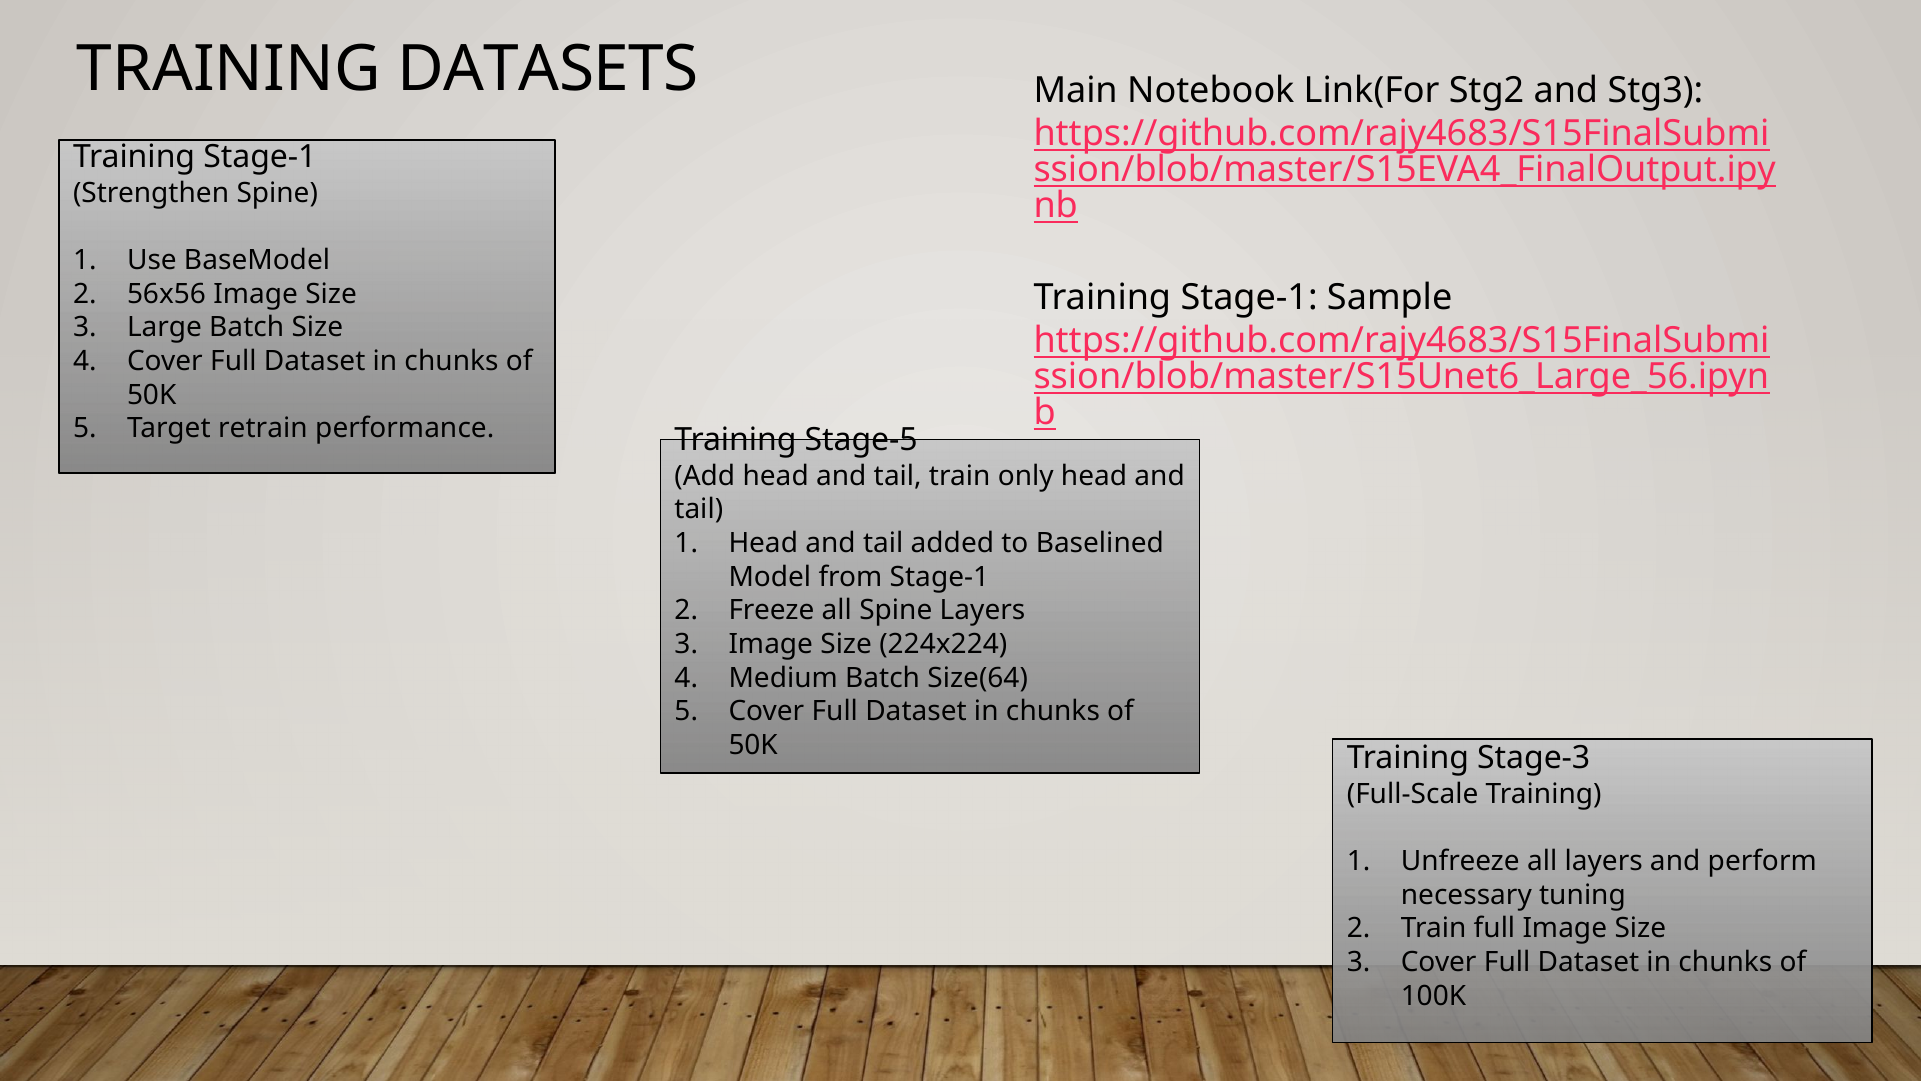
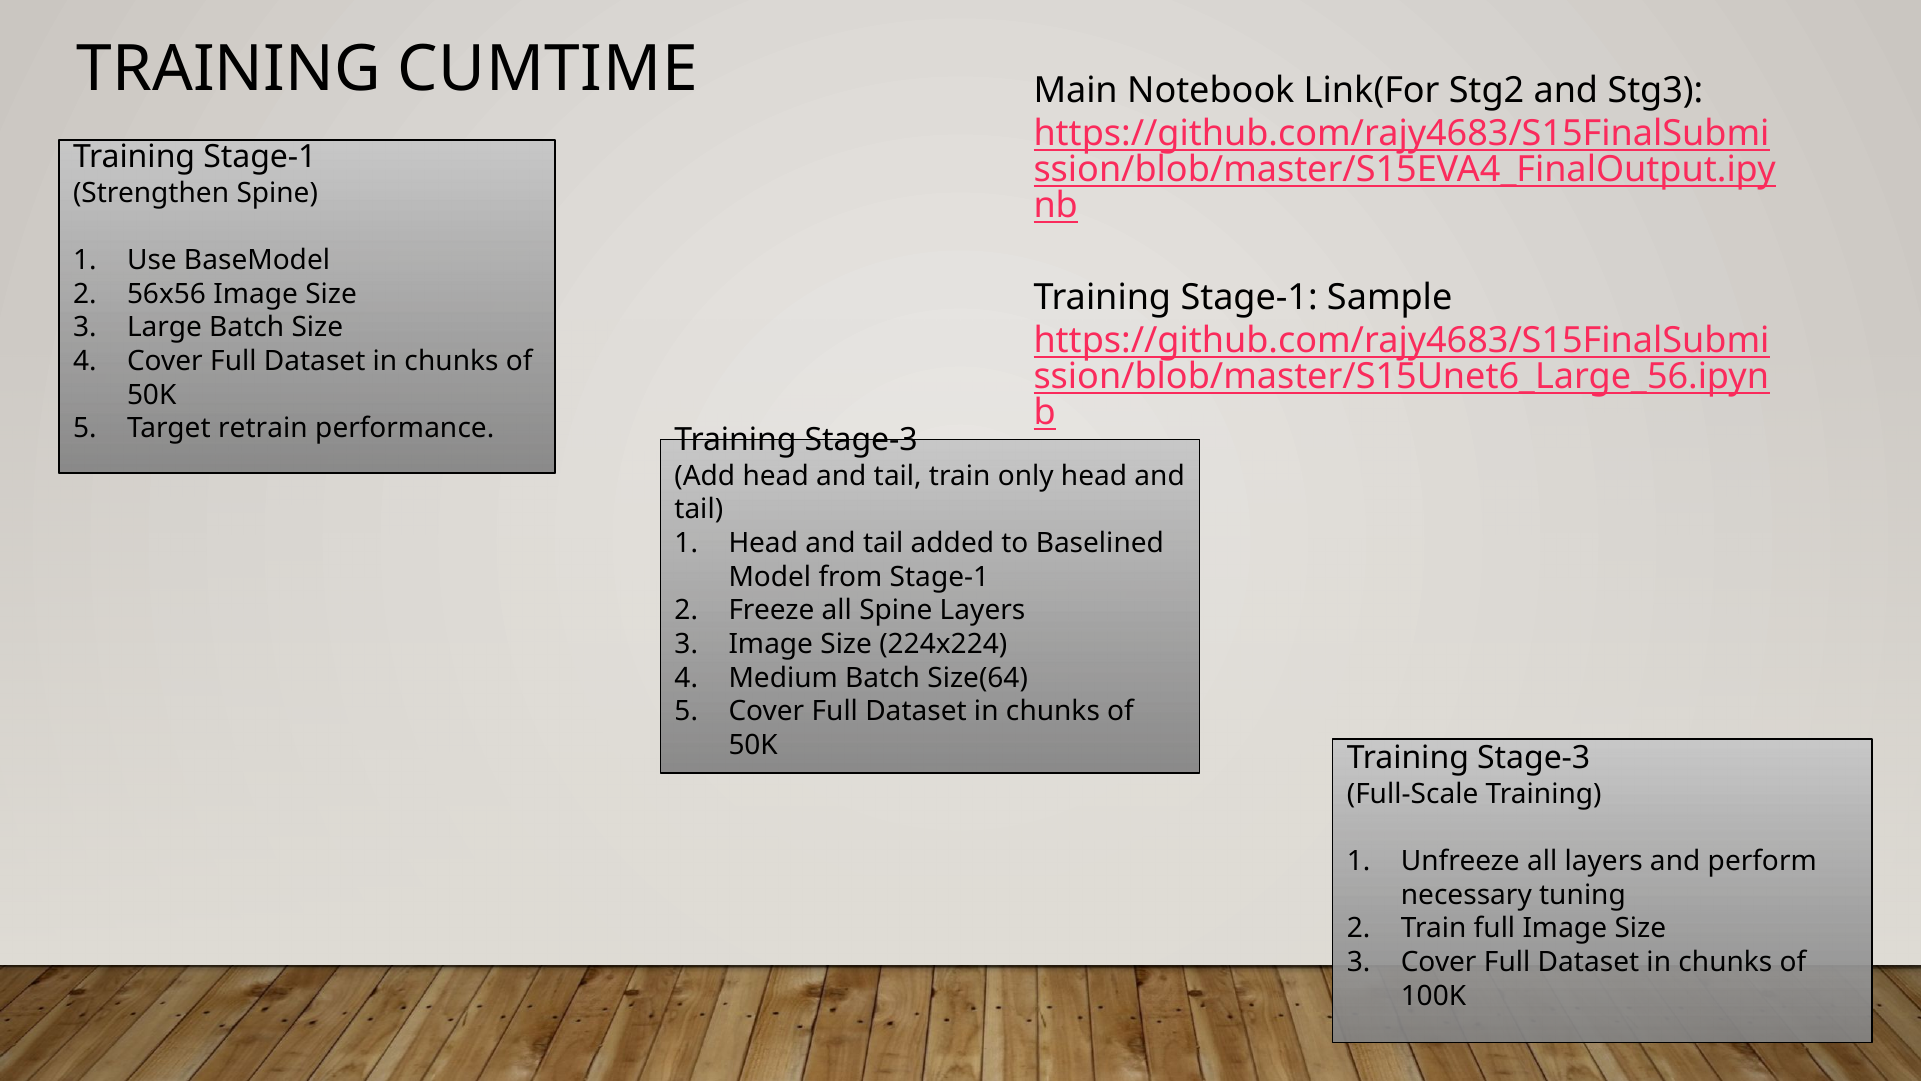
DATASETS: DATASETS -> CUMTIME (548, 69)
performance Training Stage-5: Stage-5 -> Stage-3 (861, 440)
